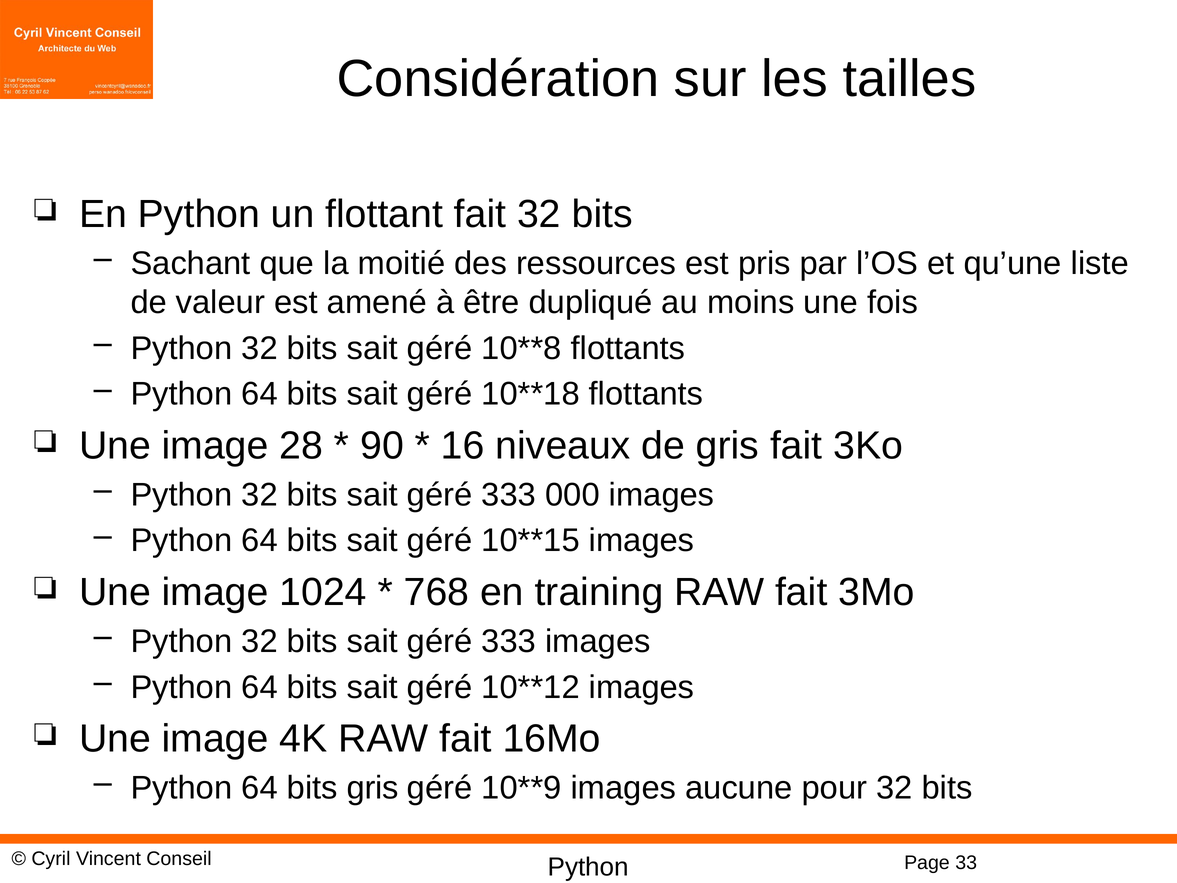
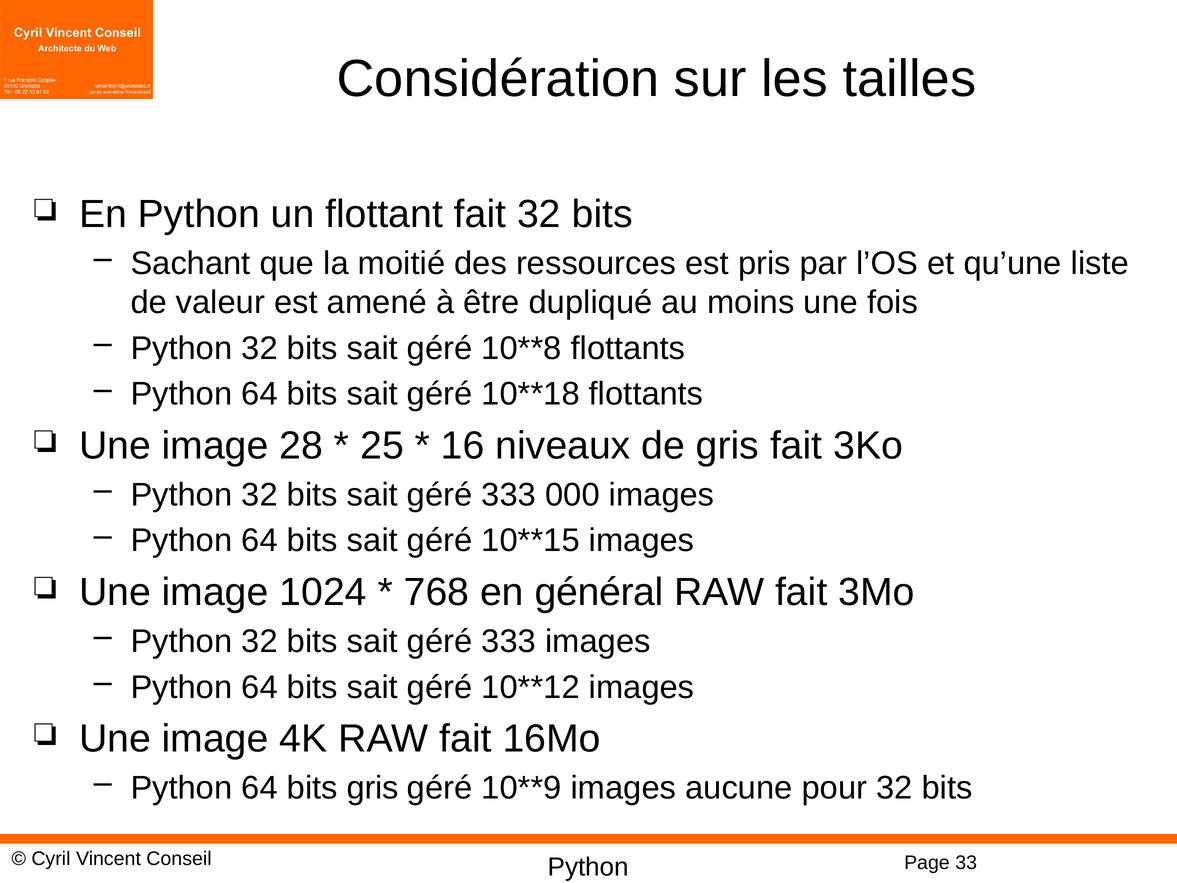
90: 90 -> 25 (382, 446)
training: training -> général (599, 592)
